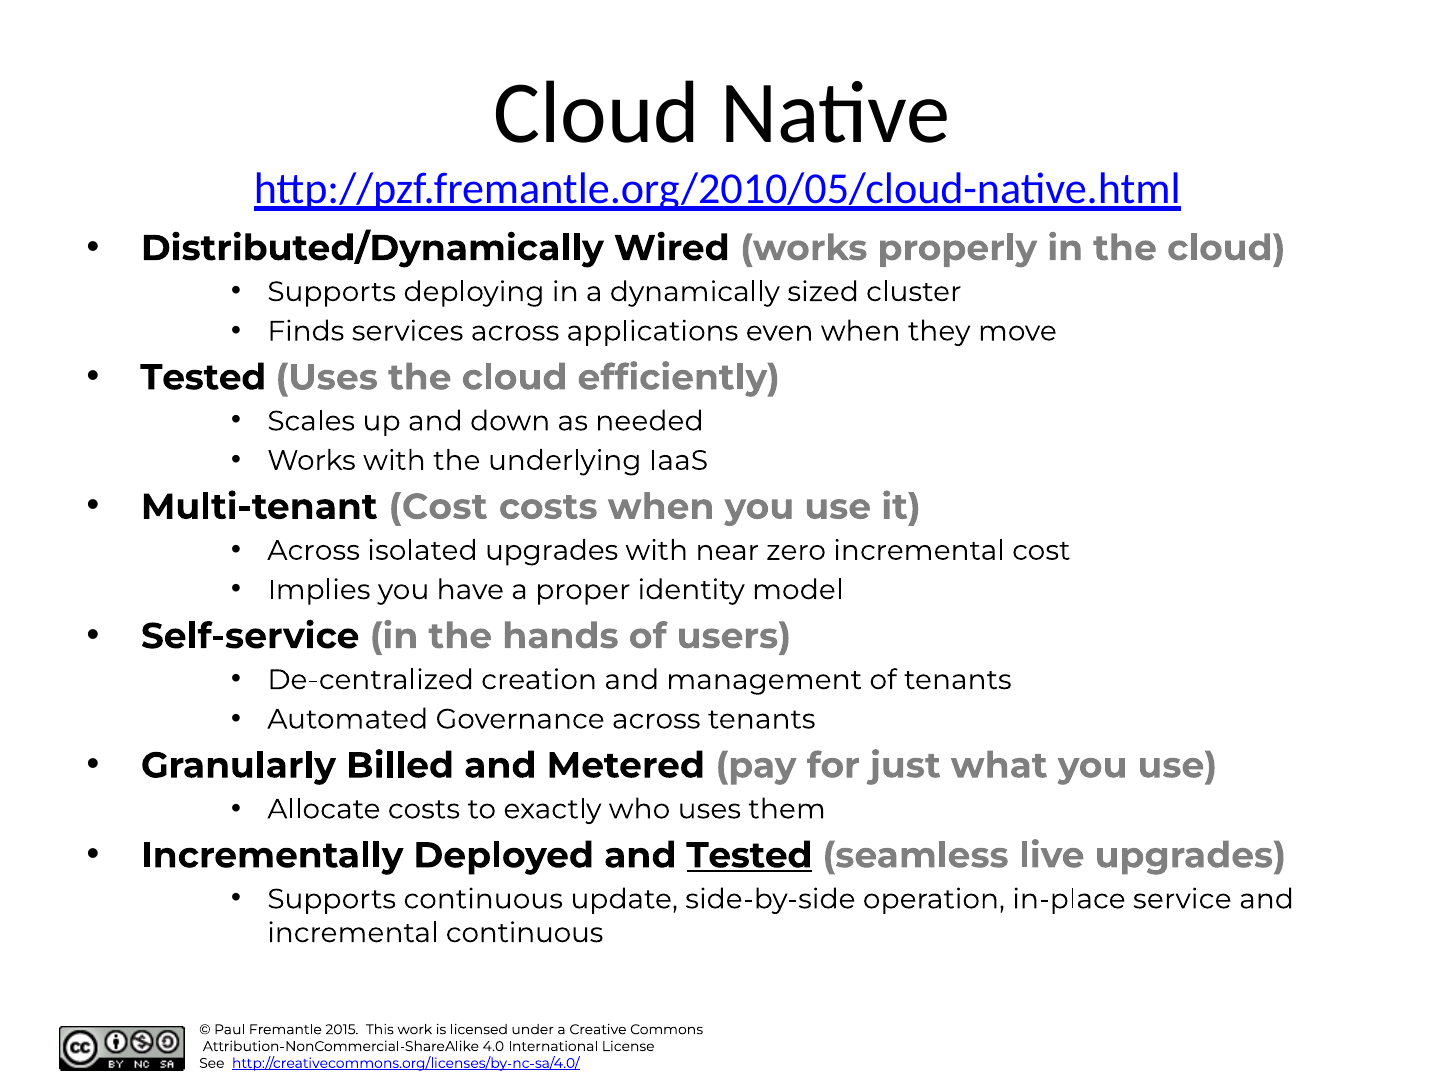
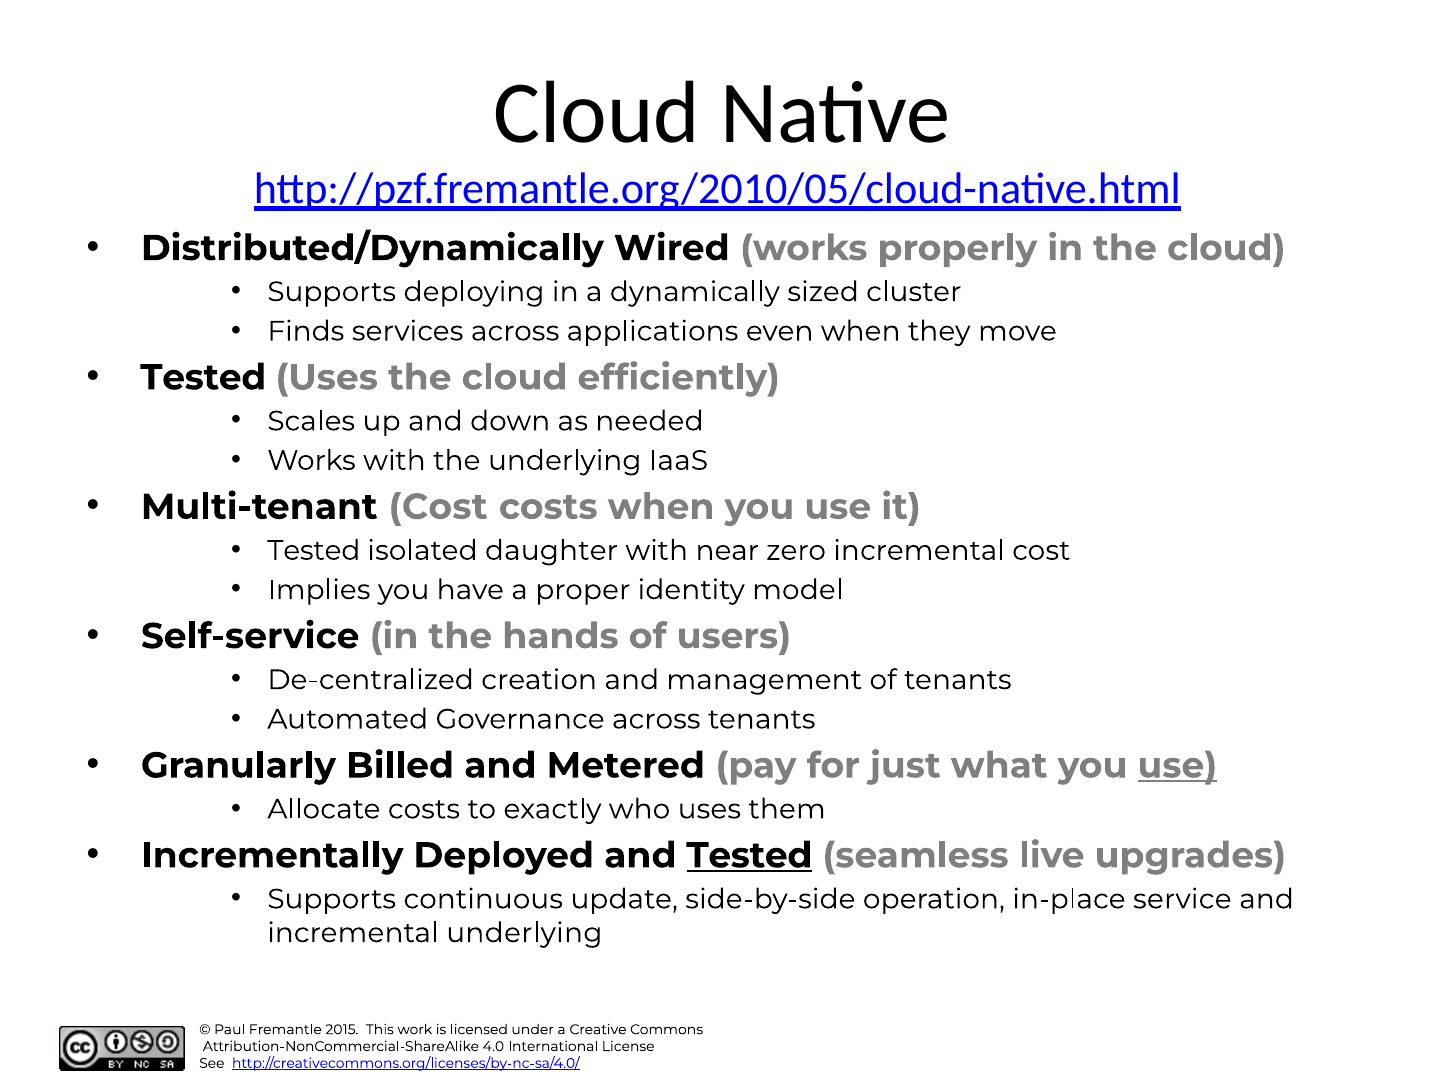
Across: Across -> Tested (314, 550)
isolated upgrades: upgrades -> daughter (551, 550)
use underline: none -> present (1177, 765)
incremental continuous: continuous -> underlying (524, 933)
